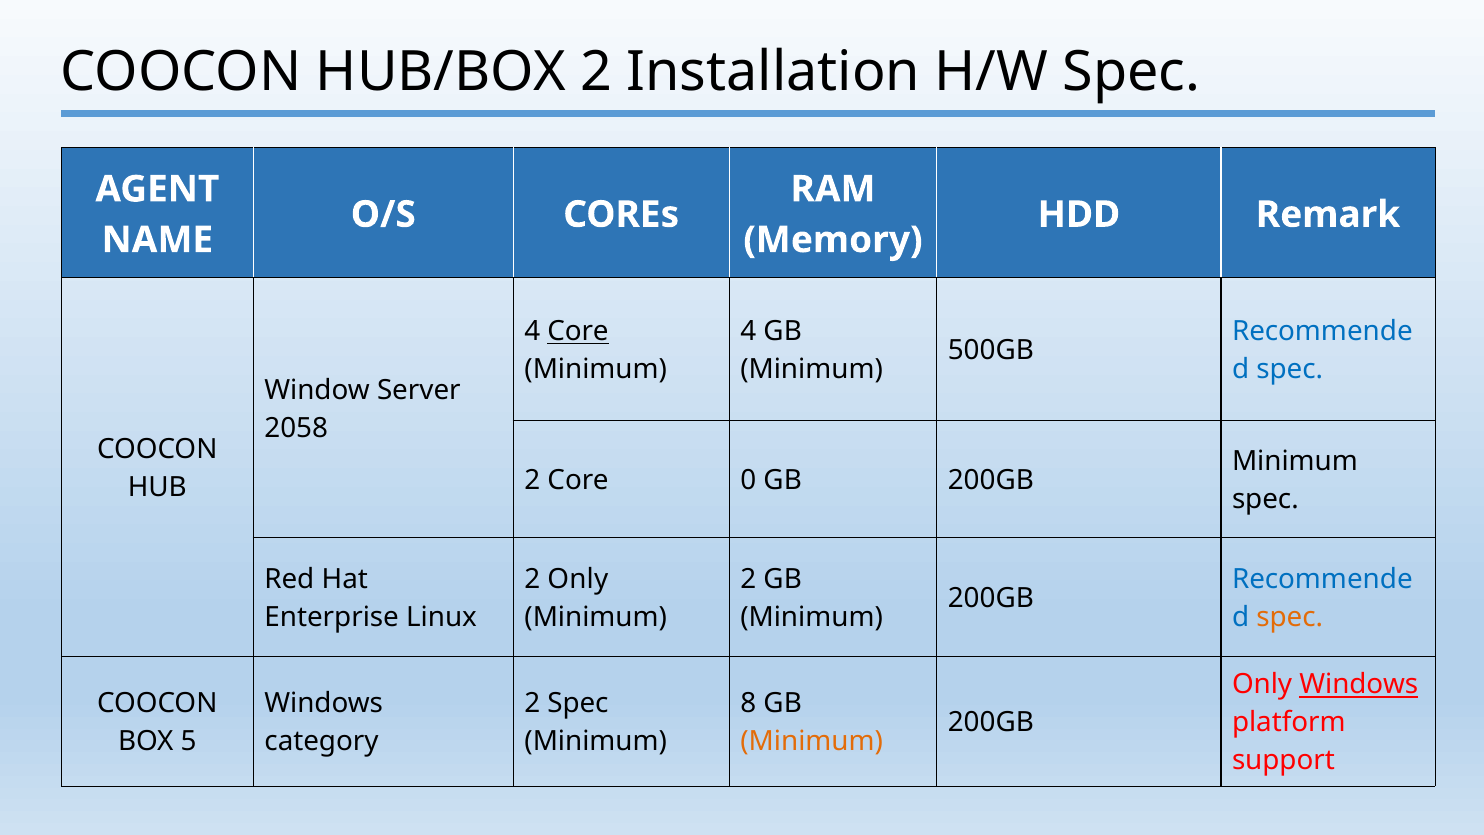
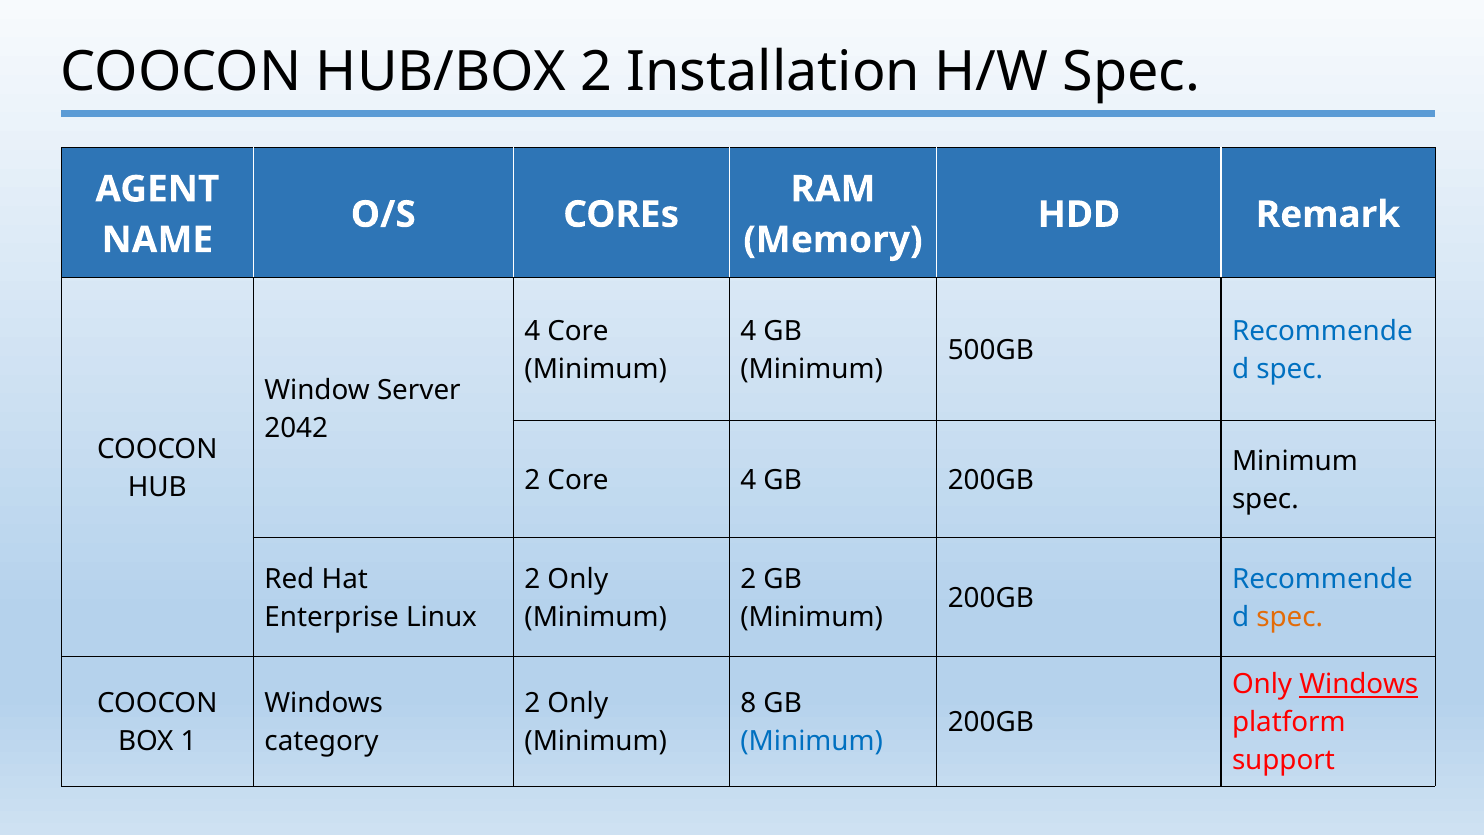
Core underline: present -> none (578, 331)
2058: 2058 -> 2042 (296, 428)
Core 0: 0 -> 4 (748, 480)
Spec: Spec -> Only (578, 703)
5: 5 -> 1 (189, 741)
Minimum colour: orange -> blue (812, 741)
